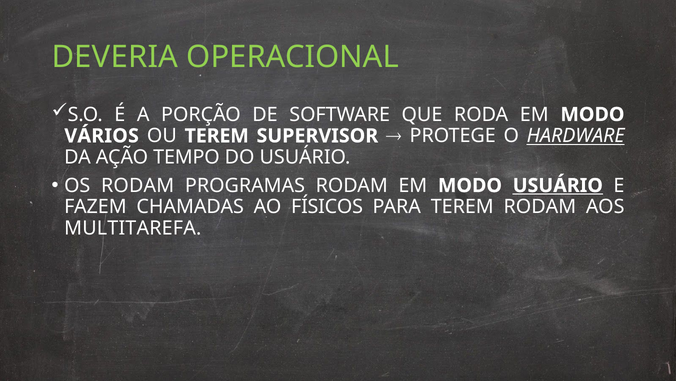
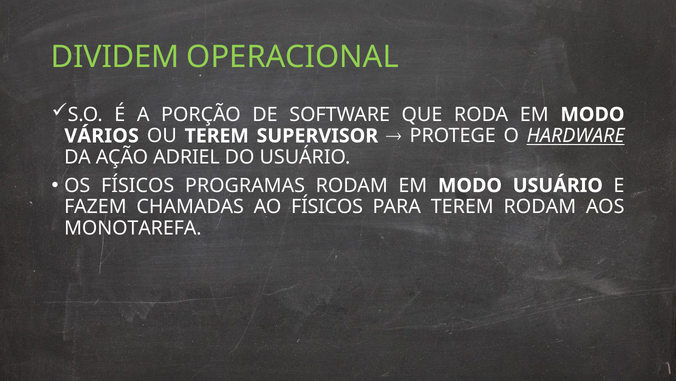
DEVERIA: DEVERIA -> DIVIDEM (115, 57)
TEMPO: TEMPO -> ADRIEL (186, 157)
OS RODAM: RODAM -> FÍSICOS (138, 185)
USUÁRIO underline: present -> none (558, 185)
MULTITAREFA: MULTITAREFA -> MONOTAREFA (133, 228)
